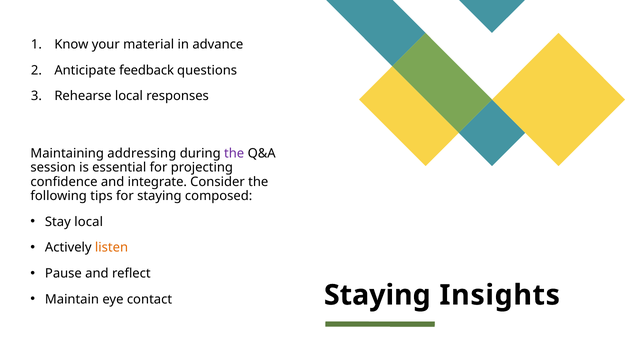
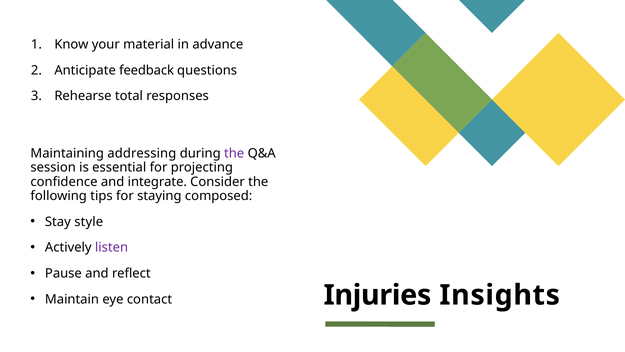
Rehearse local: local -> total (129, 96)
Stay local: local -> style (89, 221)
listen colour: orange -> purple (112, 247)
Staying: Staying -> Injuries (377, 295)
